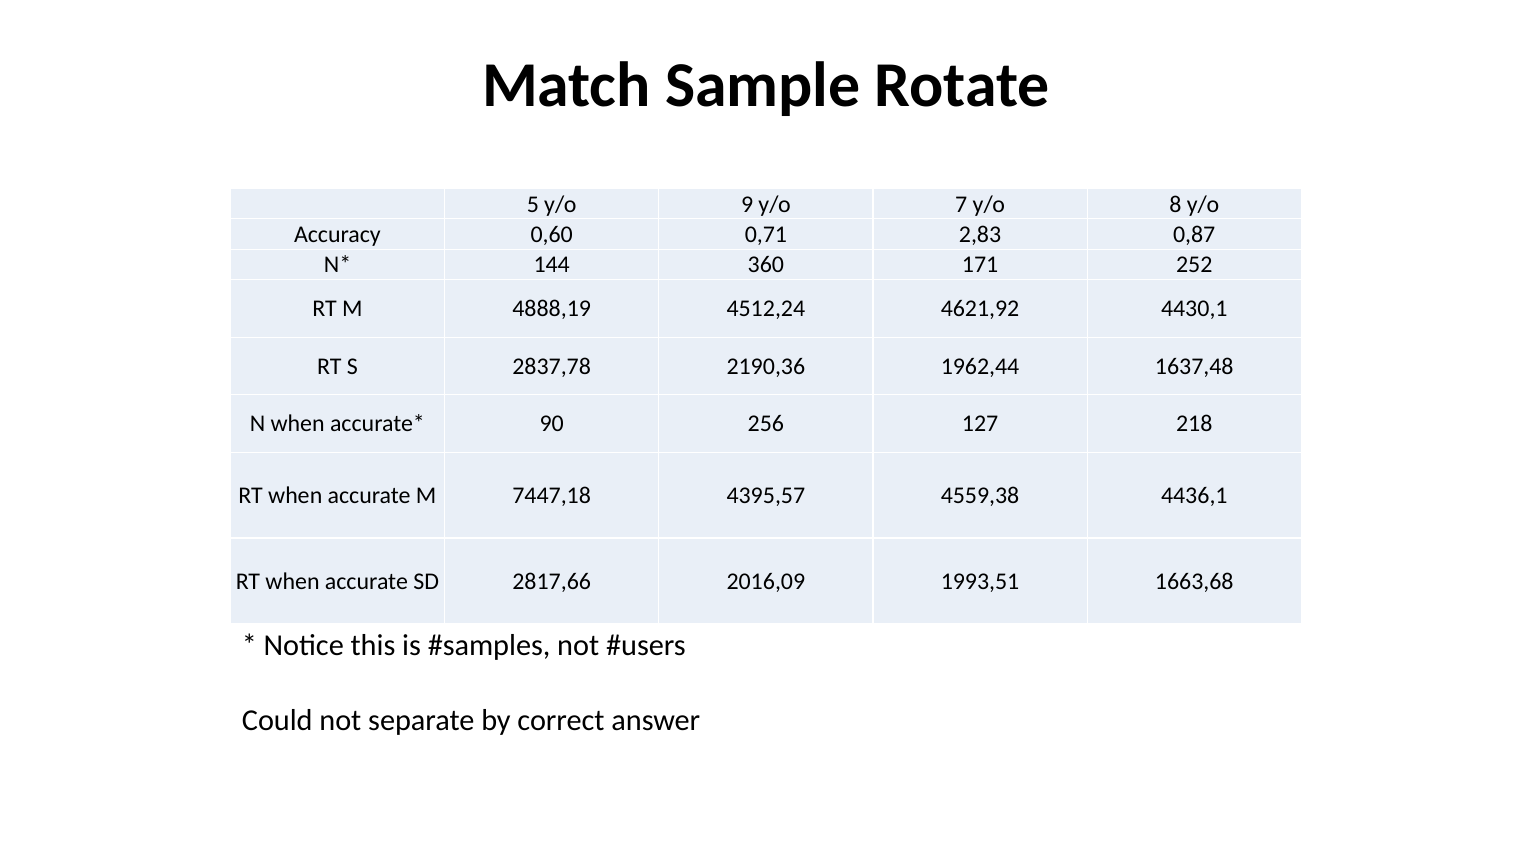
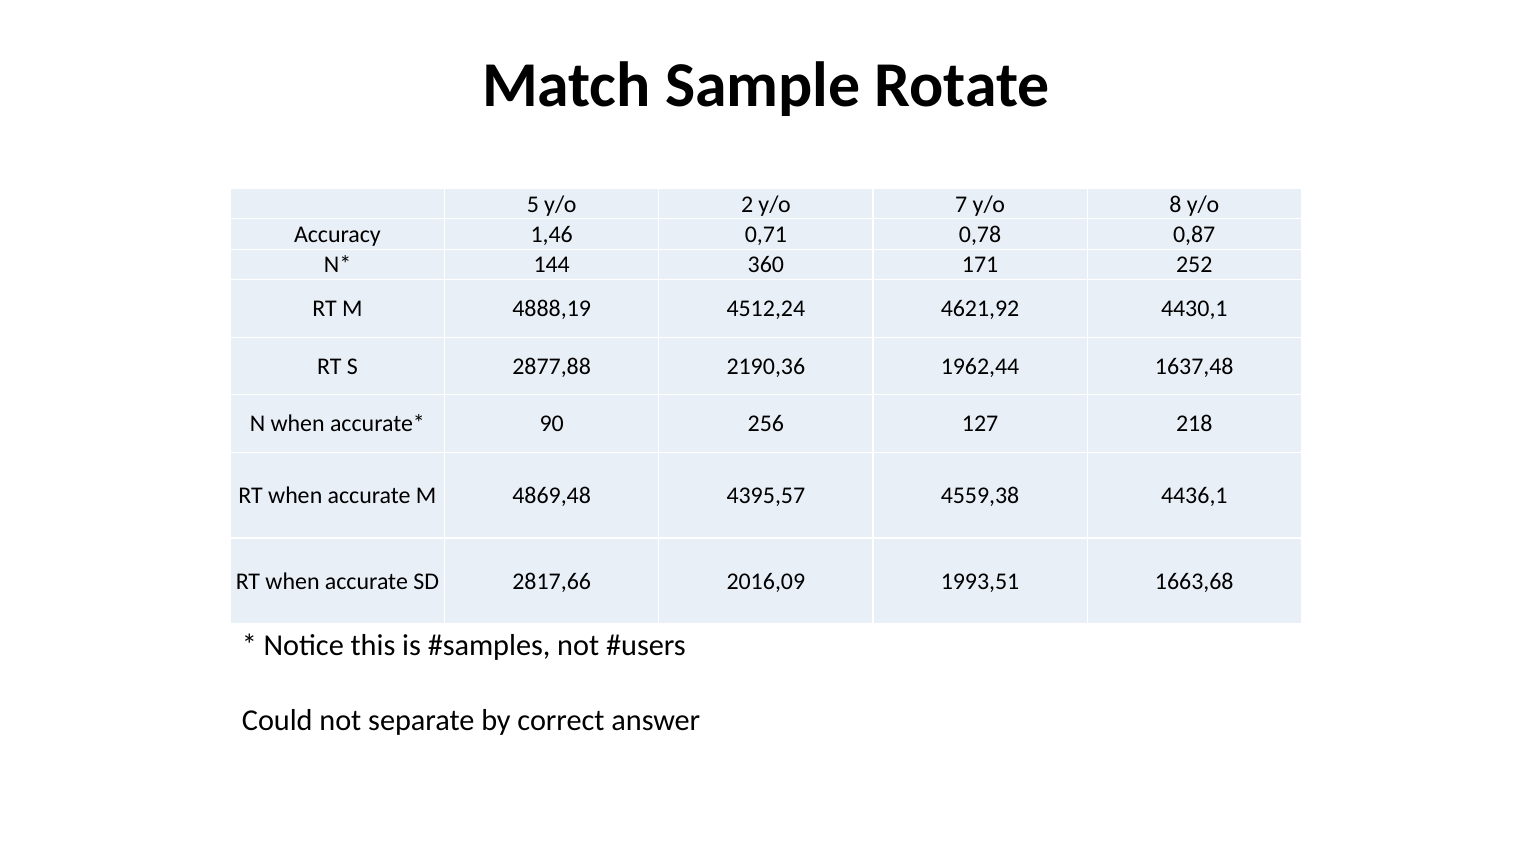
9: 9 -> 2 (747, 204)
0,60: 0,60 -> 1,46 (552, 235)
2,83: 2,83 -> 0,78 (980, 235)
2837,78: 2837,78 -> 2877,88 (552, 366)
7447,18: 7447,18 -> 4869,48 (552, 496)
